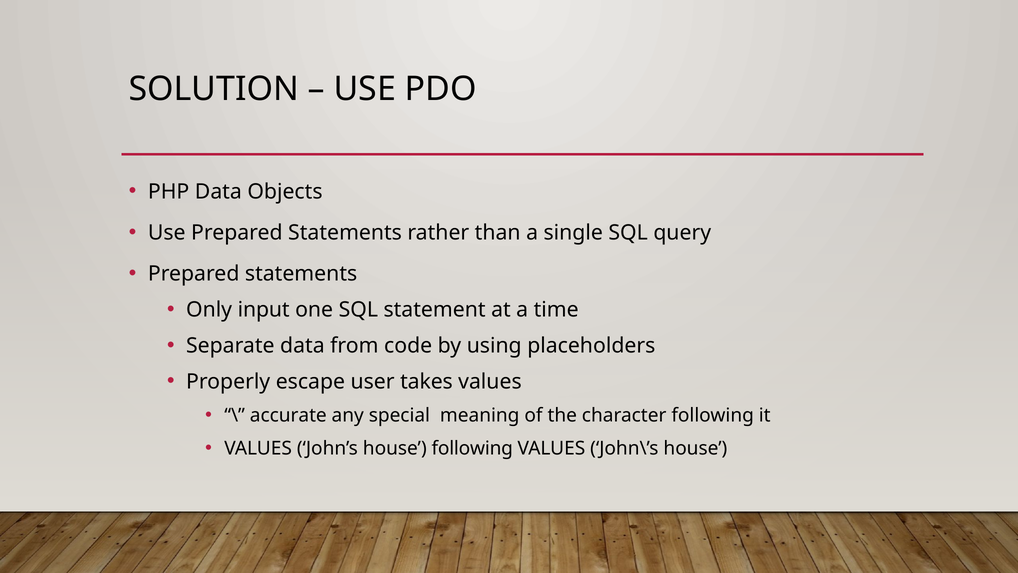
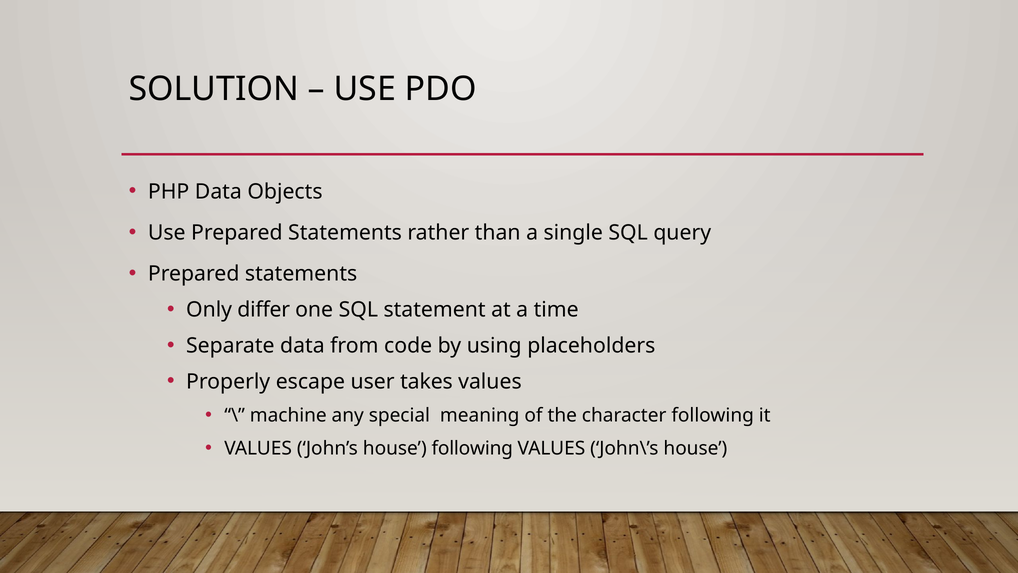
input: input -> differ (264, 310)
accurate: accurate -> machine (288, 415)
